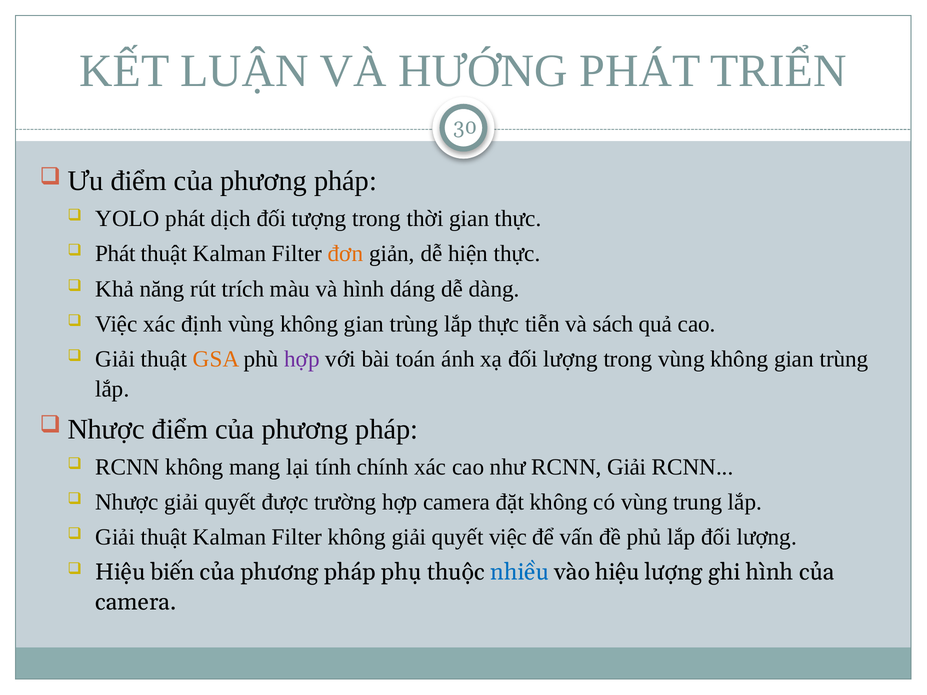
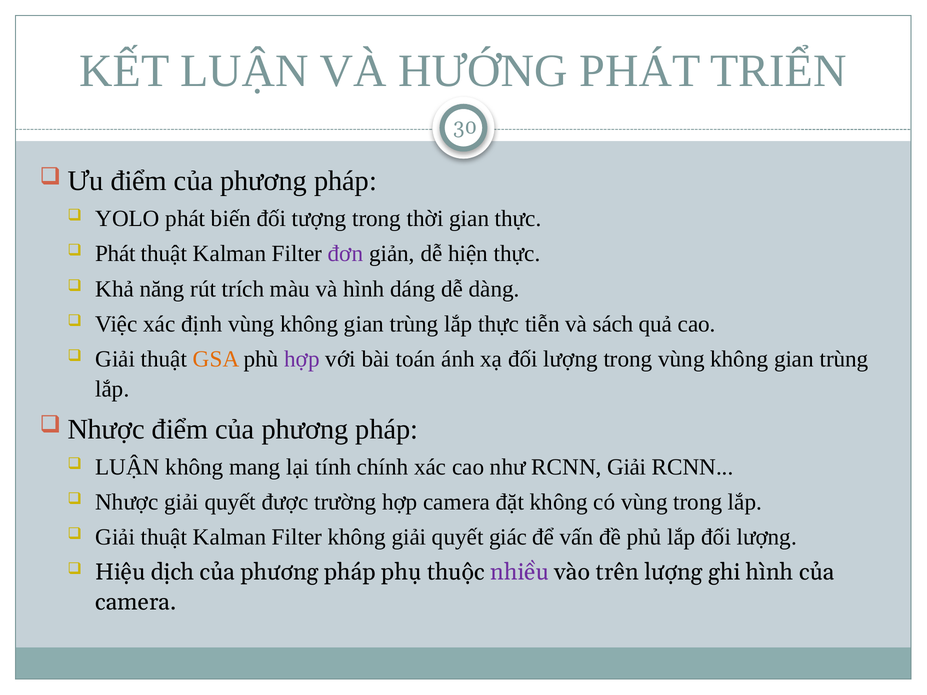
dịch: dịch -> biến (231, 219)
đơn colour: orange -> purple (346, 254)
RCNN: RCNN -> LUẬN (127, 467)
vùng trung: trung -> trong (698, 502)
quyết việc: việc -> giác (508, 537)
biến: biến -> dịch (173, 572)
nhiều colour: blue -> purple (520, 572)
vào hiệu: hiệu -> trên (617, 572)
